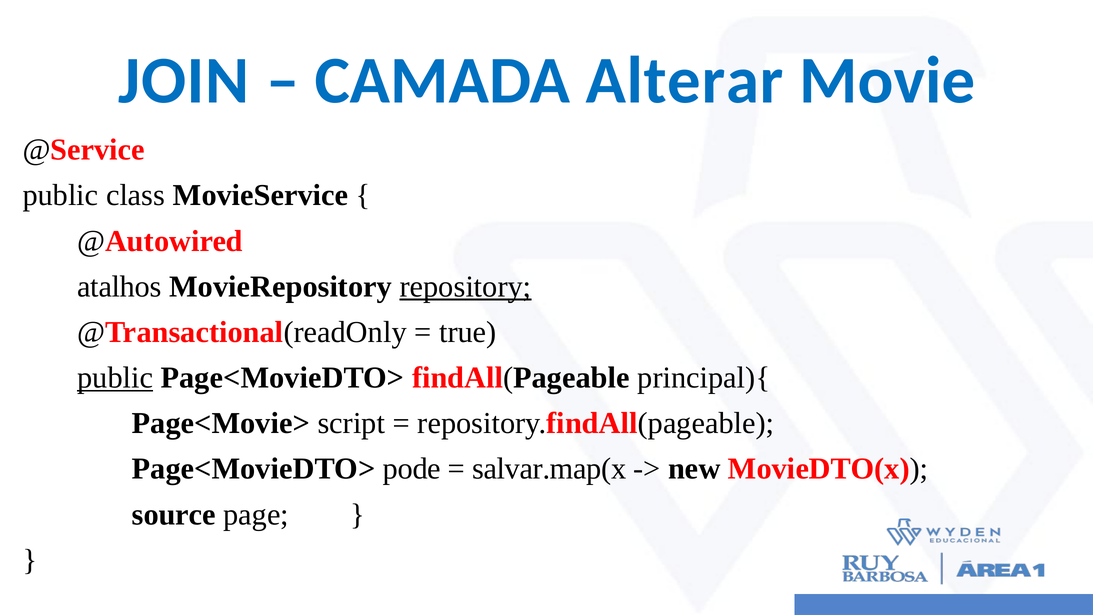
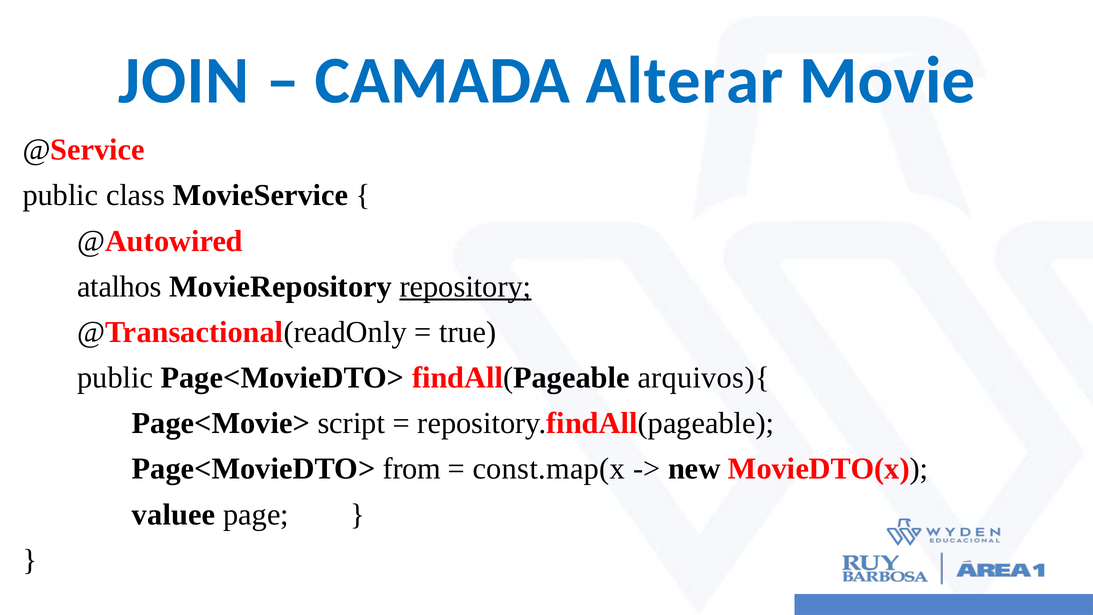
public underline: present -> none (115, 378)
principal){: principal){ -> arquivos){ (704, 378)
pode: pode -> from (412, 469)
salvar.map(x: salvar.map(x -> const.map(x (549, 469)
source: source -> valuee (174, 514)
